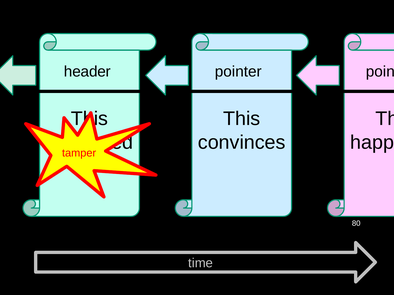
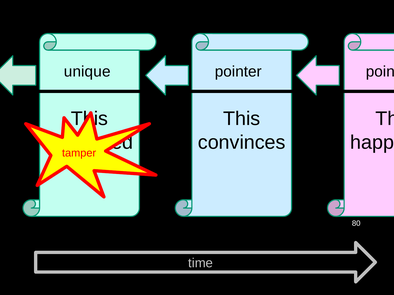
header: header -> unique (87, 72)
